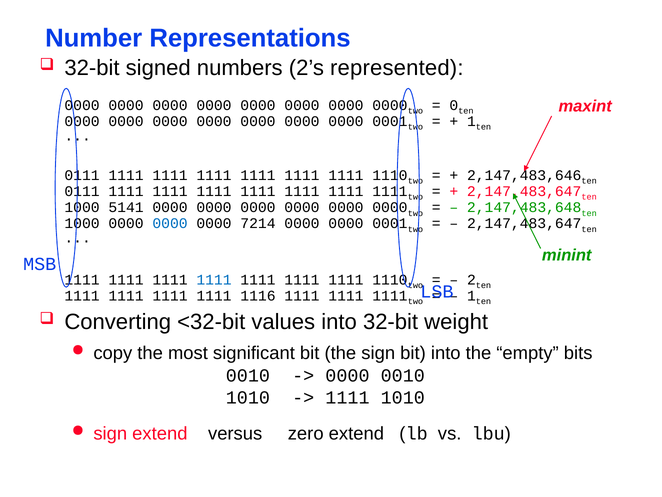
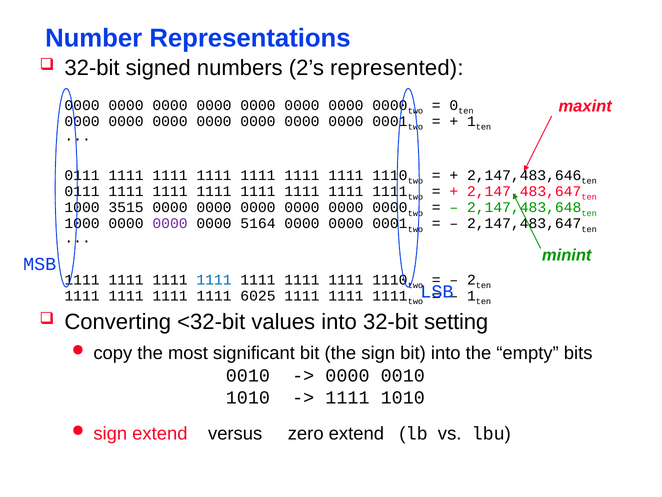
5141: 5141 -> 3515 (126, 207)
0000 colour: blue -> purple (170, 223)
7214: 7214 -> 5164 (258, 223)
1116: 1116 -> 6025 (258, 296)
weight: weight -> setting (456, 322)
